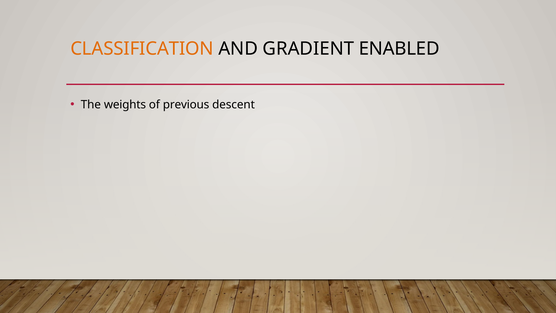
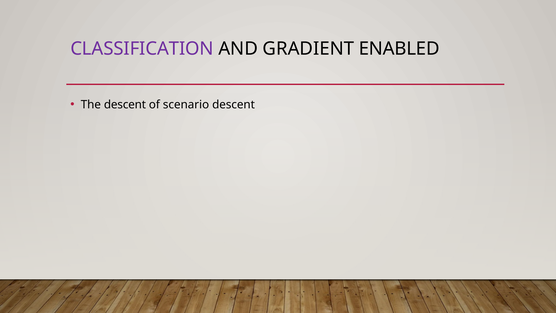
CLASSIFICATION colour: orange -> purple (142, 49)
The weights: weights -> descent (125, 105)
previous: previous -> scenario (186, 105)
